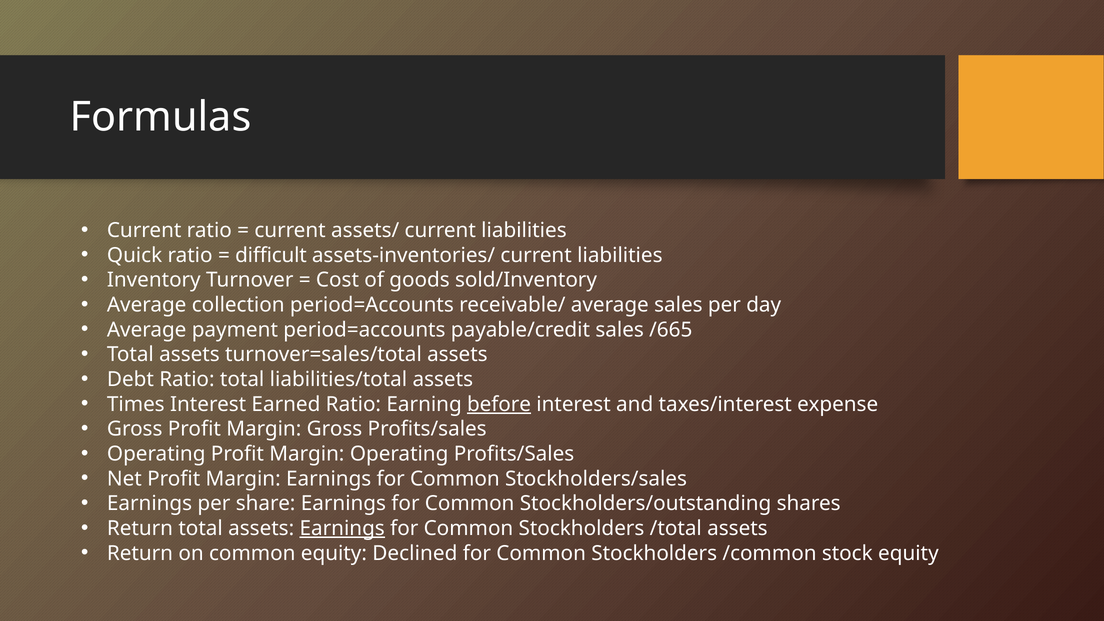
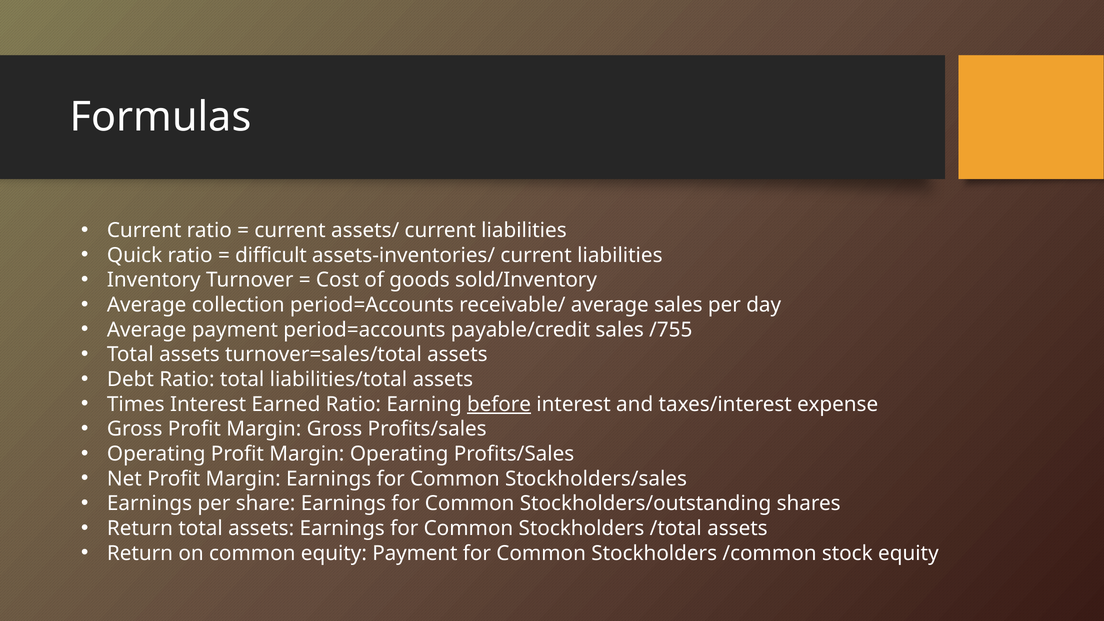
/665: /665 -> /755 (671, 330)
Earnings underline: present -> none (342, 528)
equity Declined: Declined -> Payment (415, 553)
